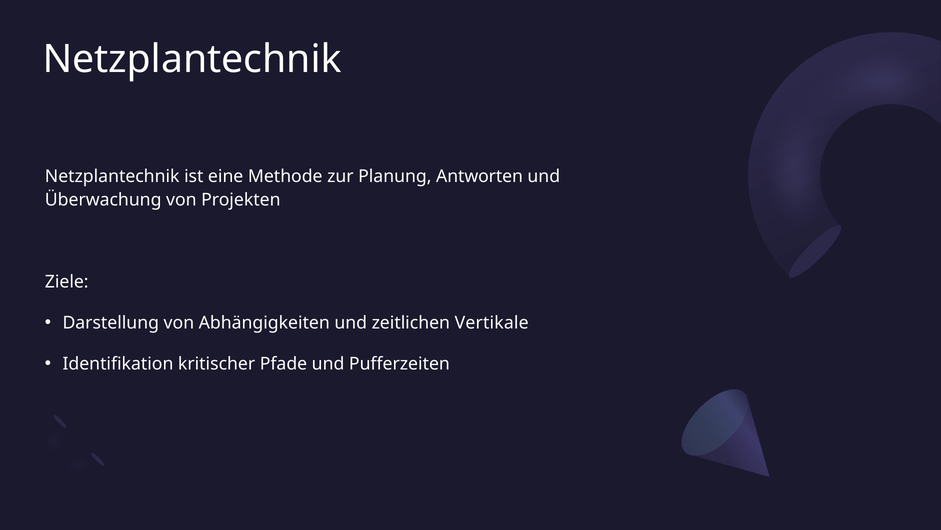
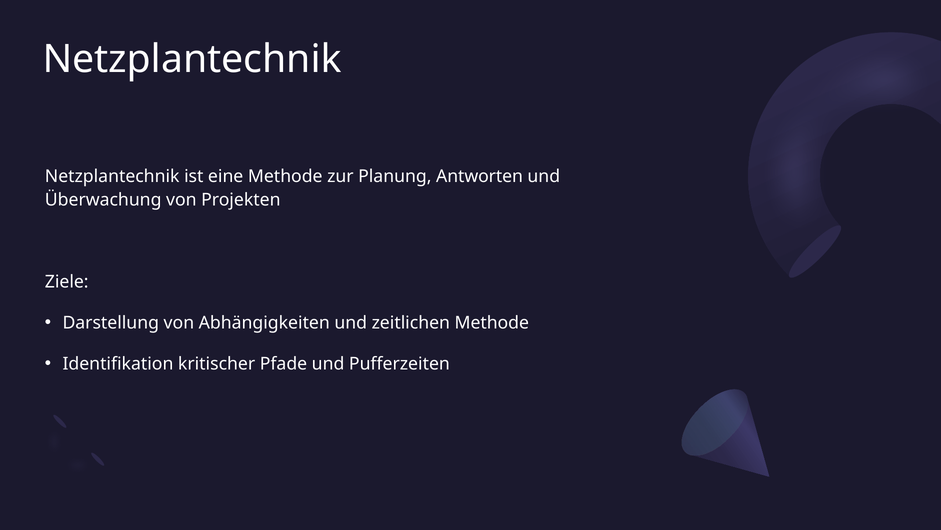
zeitlichen Vertikale: Vertikale -> Methode (492, 322)
